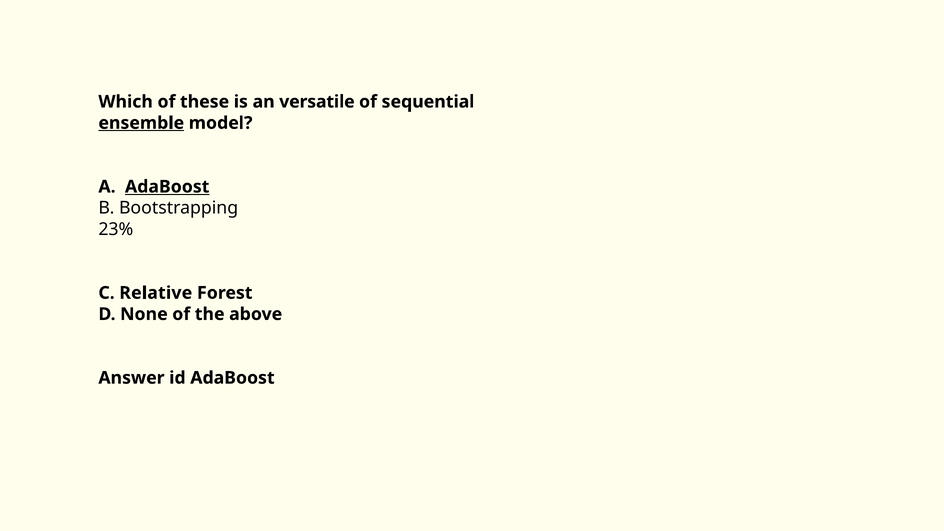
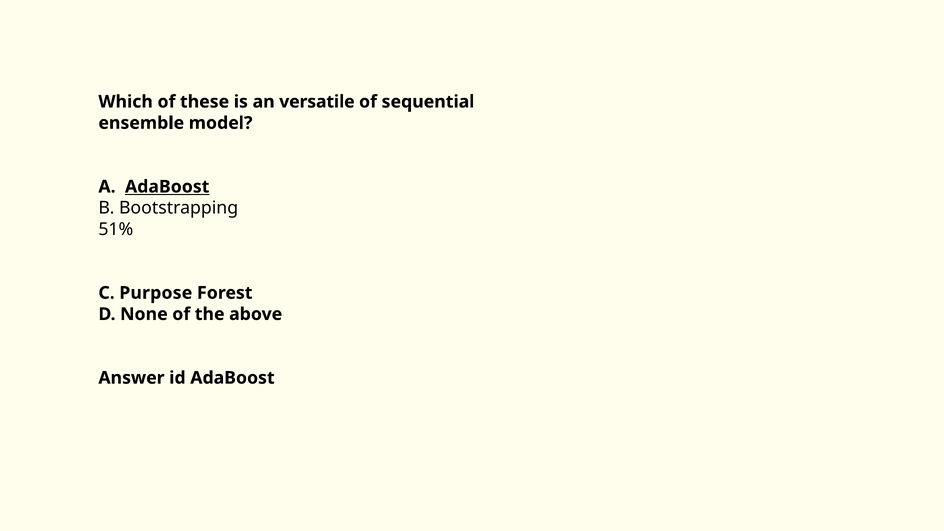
ensemble underline: present -> none (141, 123)
23%: 23% -> 51% (116, 229)
Relative: Relative -> Purpose (156, 293)
